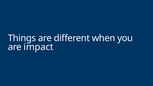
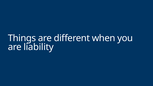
impact: impact -> liability (39, 47)
